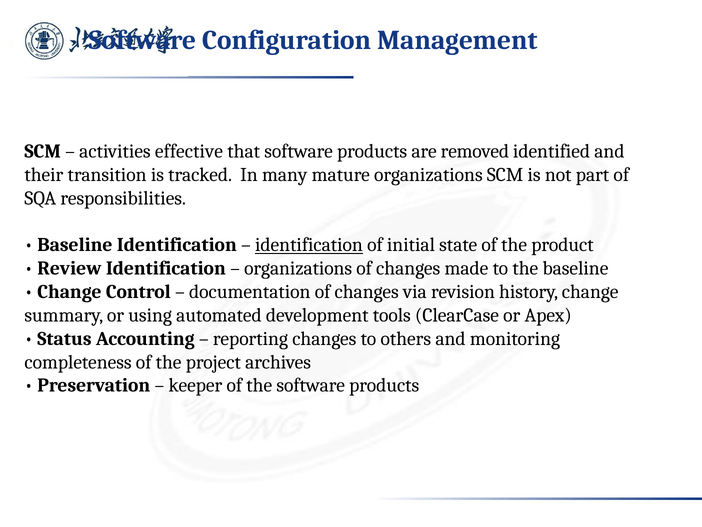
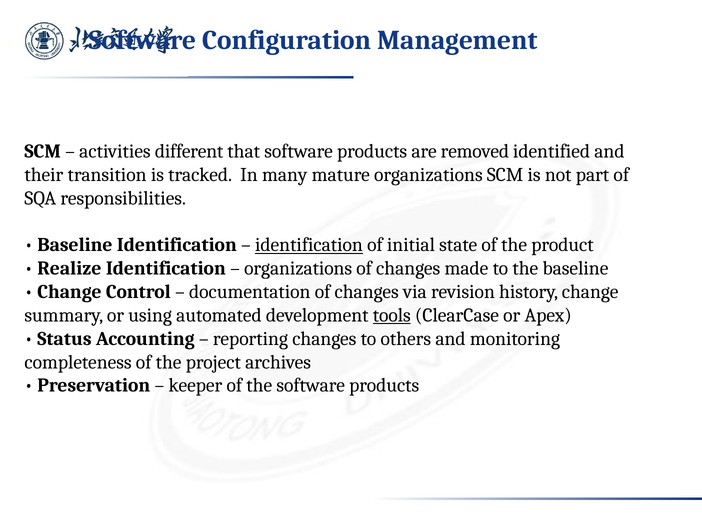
effective: effective -> different (189, 151)
Review: Review -> Realize (69, 268)
tools underline: none -> present (392, 315)
